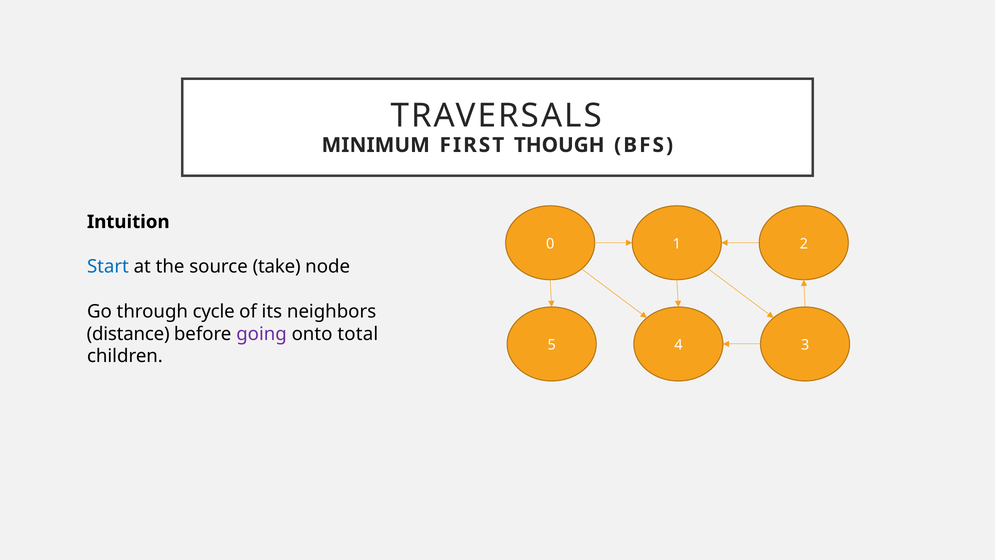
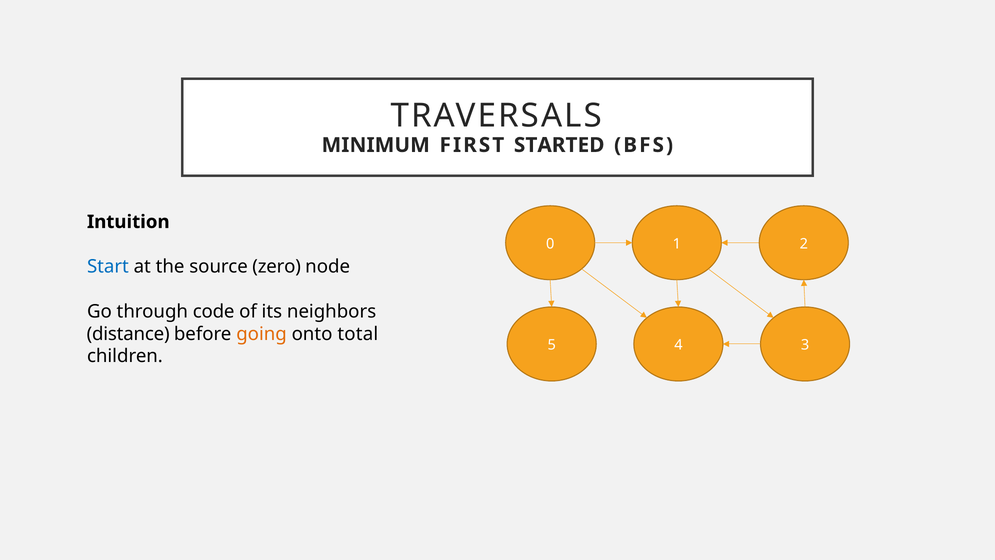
THOUGH: THOUGH -> STARTED (559, 145)
take: take -> zero (277, 267)
cycle: cycle -> code (214, 311)
going colour: purple -> orange (262, 334)
